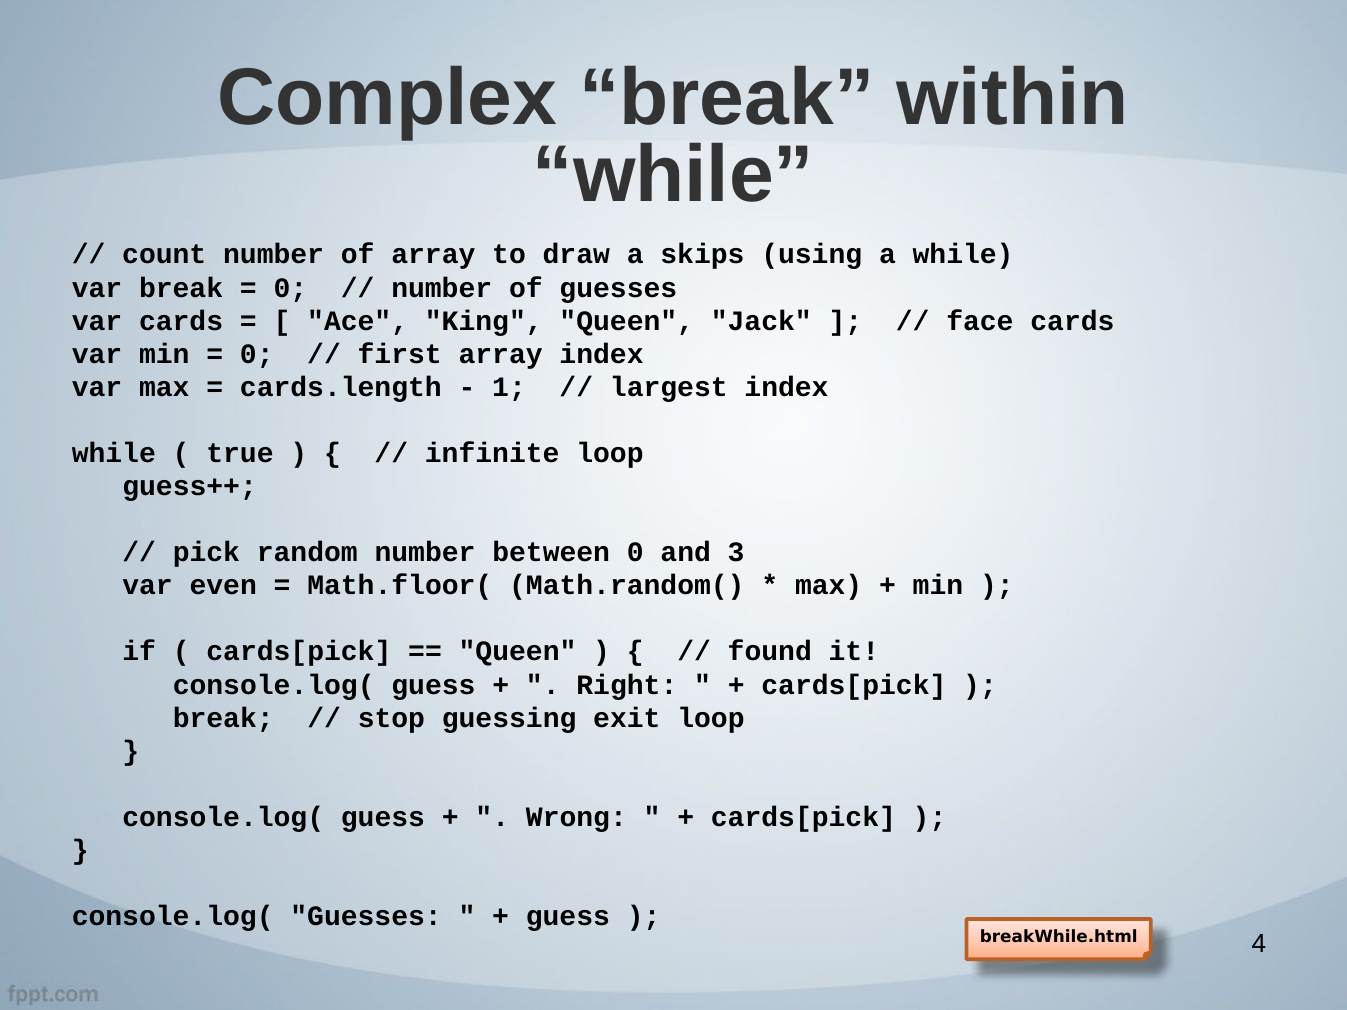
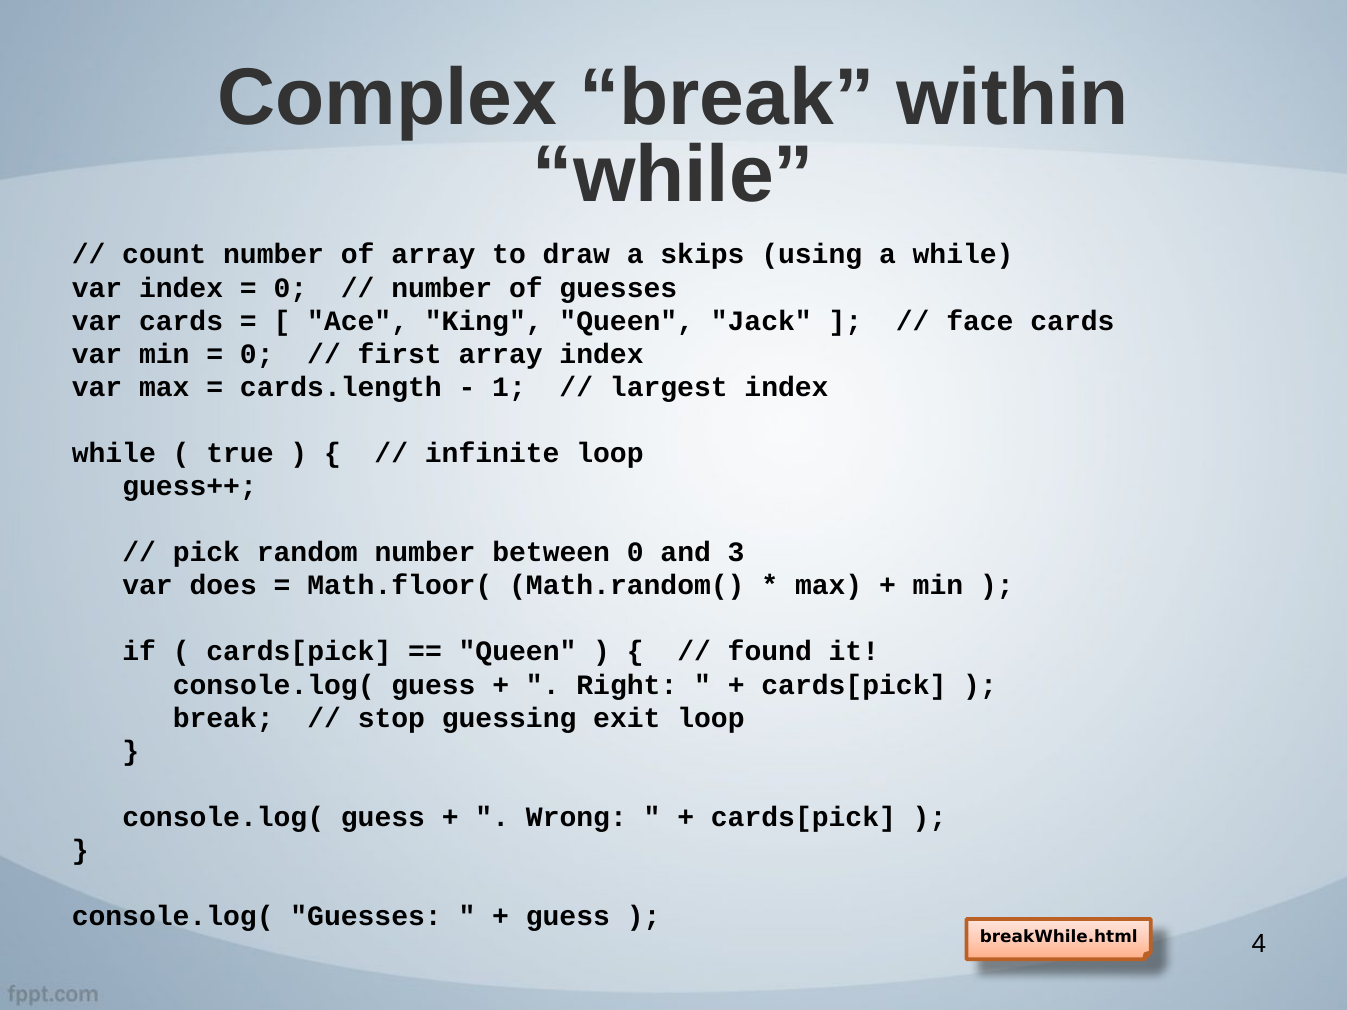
var break: break -> index (181, 288)
even: even -> does (223, 586)
